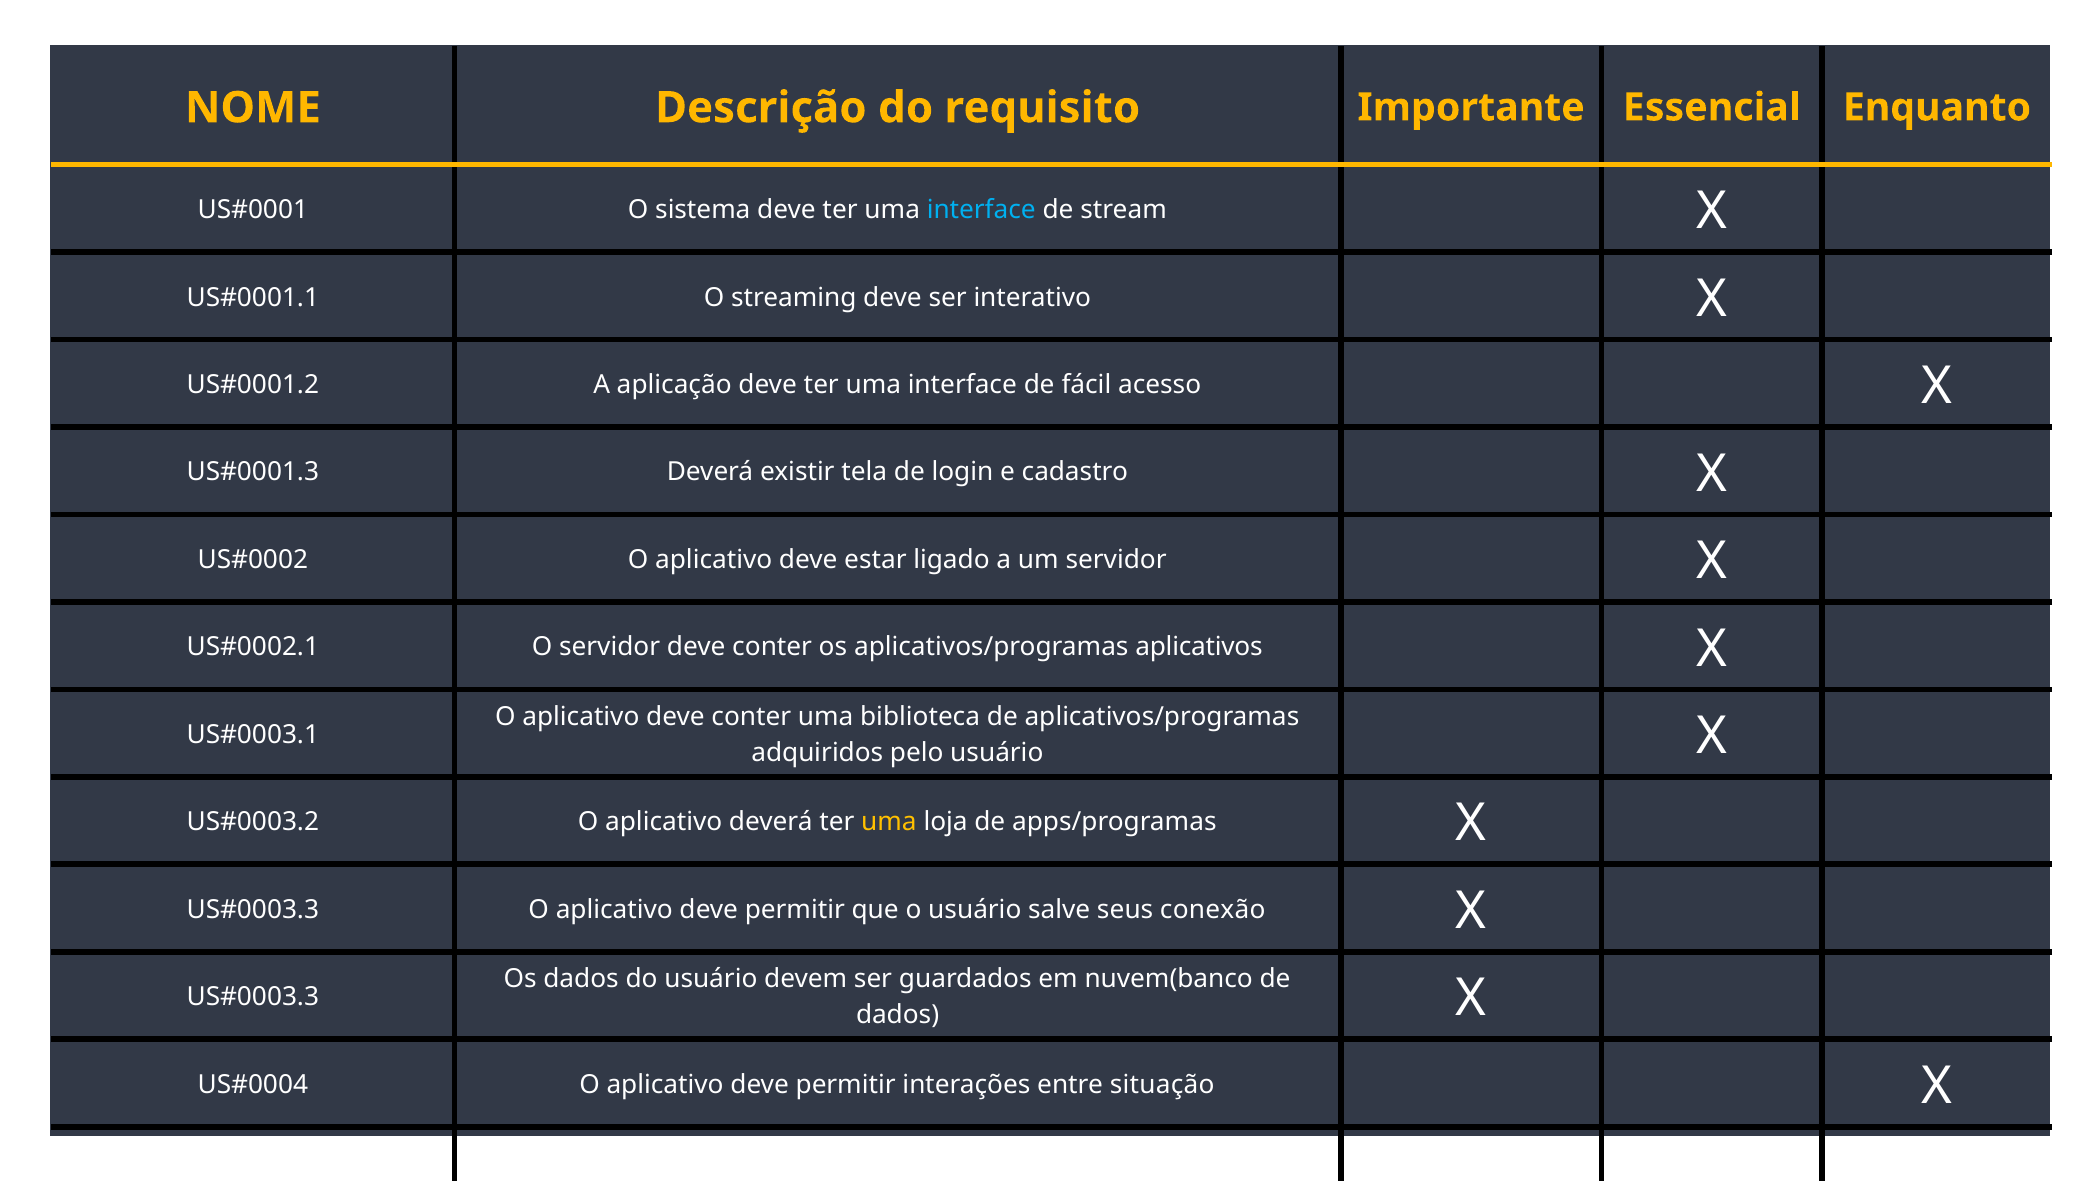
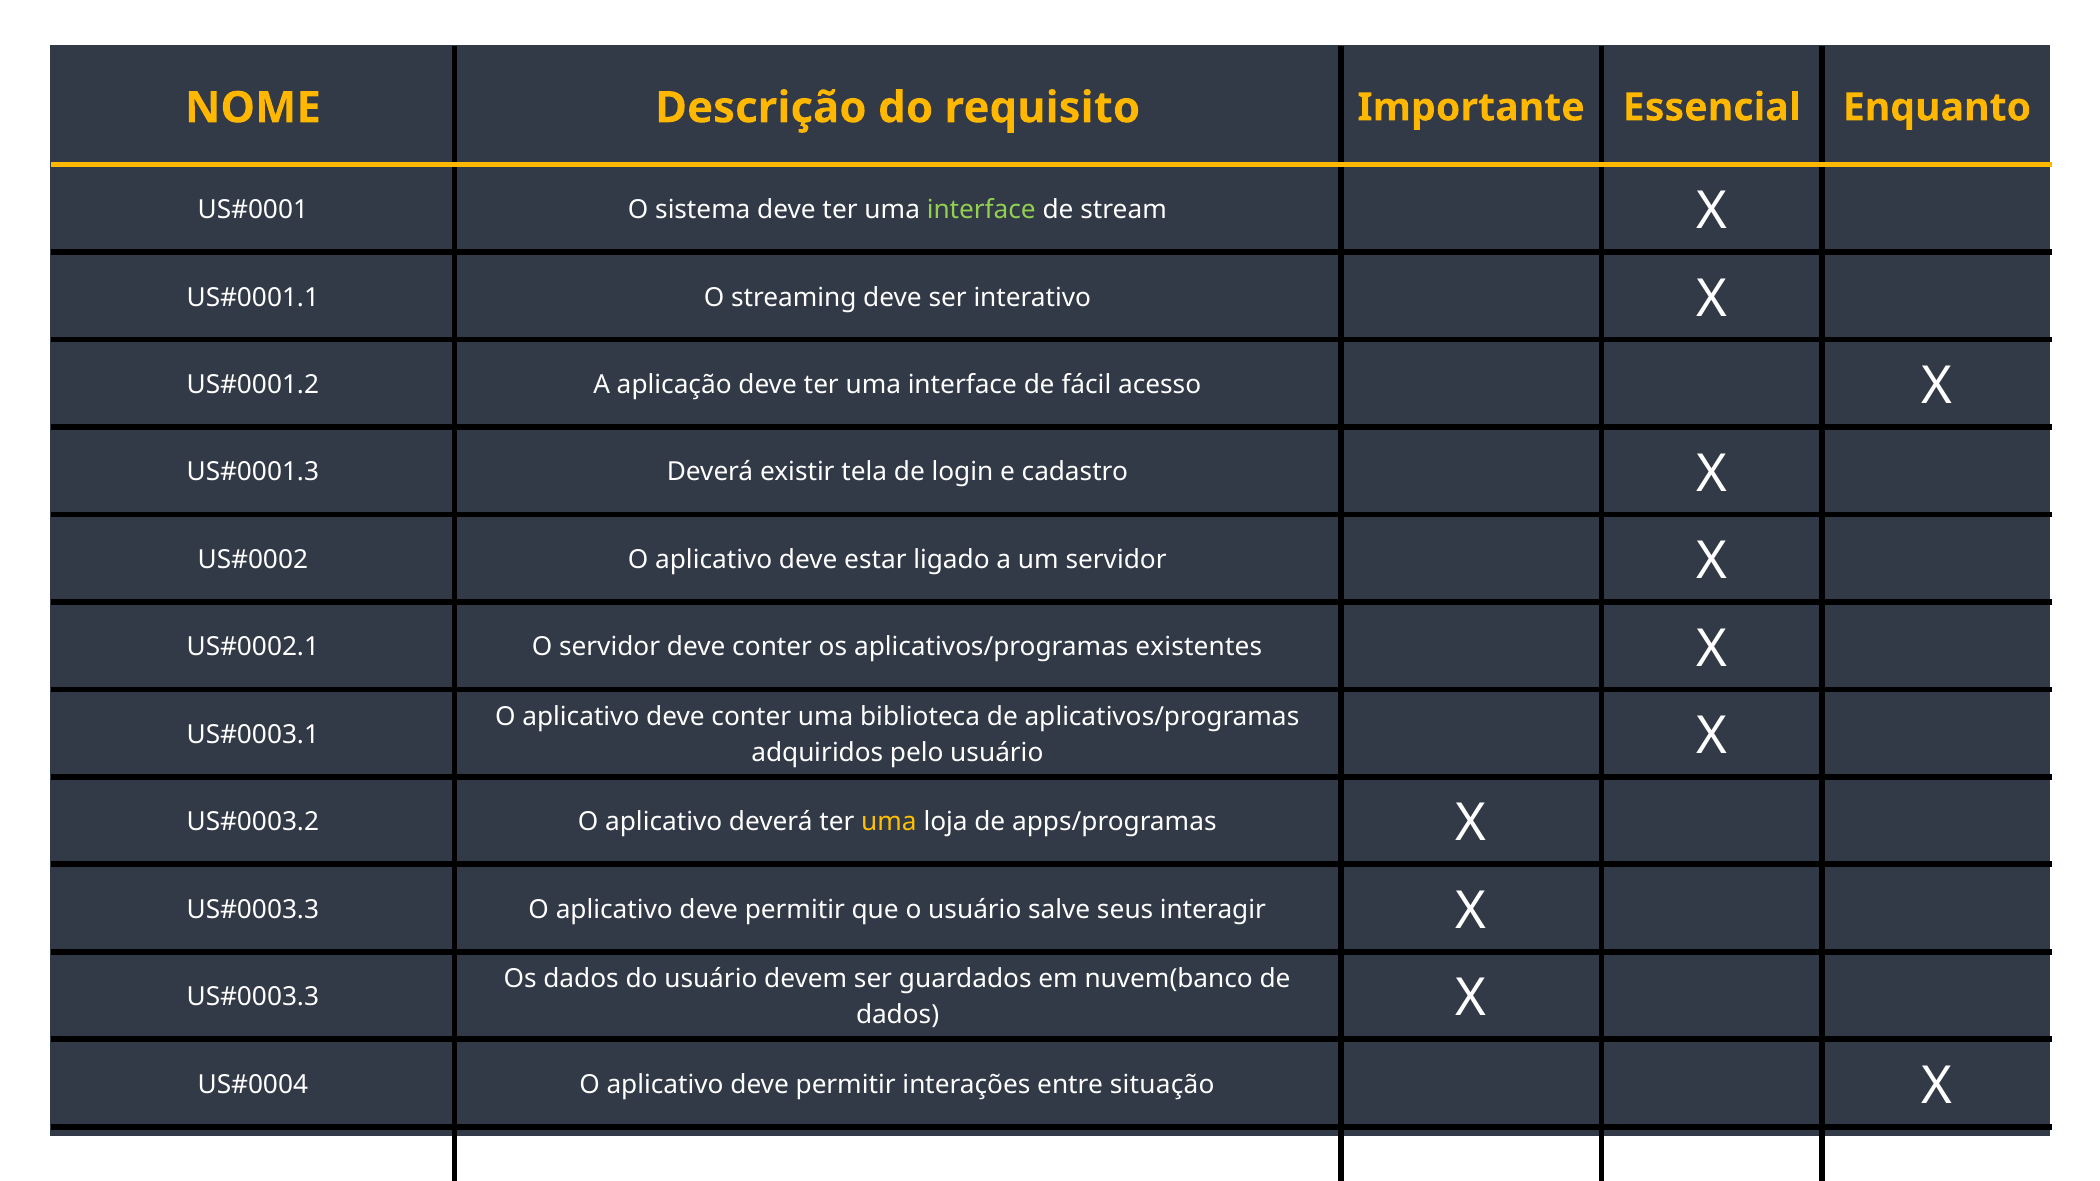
interface colour: light blue -> light green (981, 210)
aplicativos: aplicativos -> existentes (1199, 647)
conexão: conexão -> interagir (1213, 910)
